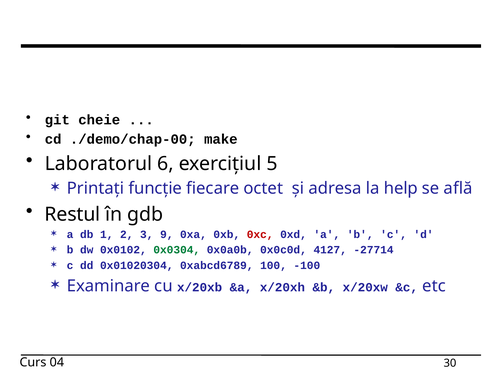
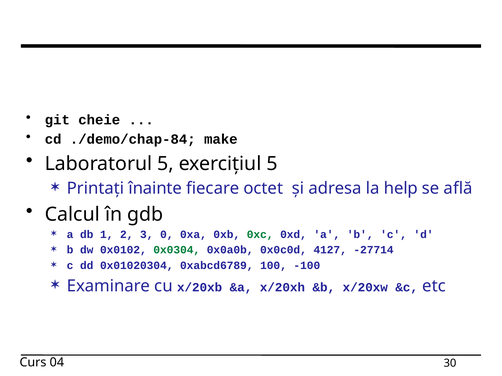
./demo/chap-00: ./demo/chap-00 -> ./demo/chap-84 (133, 139)
Laboratorul 6: 6 -> 5 (165, 164)
funcție: funcție -> înainte (155, 189)
Restul: Restul -> Calcul (72, 215)
9: 9 -> 0 (167, 235)
0xc colour: red -> green (260, 235)
